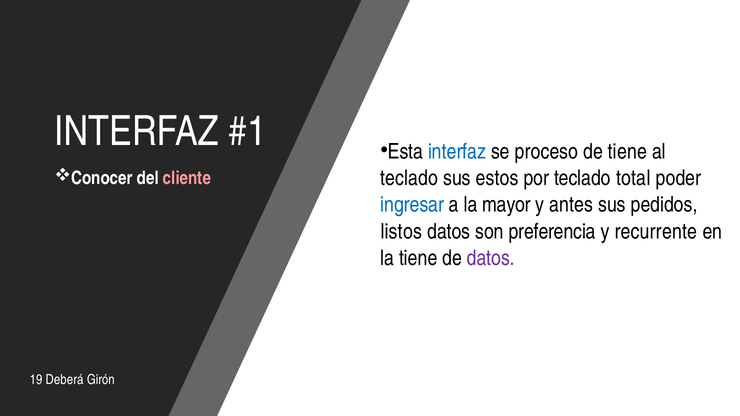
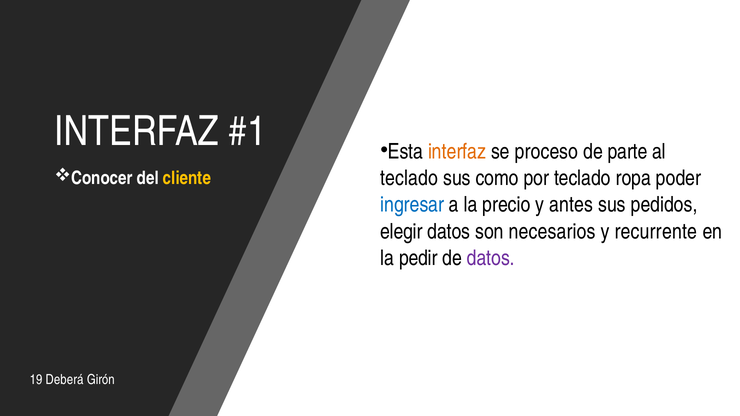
interfaz colour: blue -> orange (457, 152)
de tiene: tiene -> parte (628, 152)
cliente colour: pink -> yellow (187, 178)
estos: estos -> como (497, 178)
total: total -> ropa (633, 178)
mayor: mayor -> precio (506, 205)
listos: listos -> elegir (401, 232)
preferencia: preferencia -> necesarios (552, 232)
la tiene: tiene -> pedir (418, 258)
